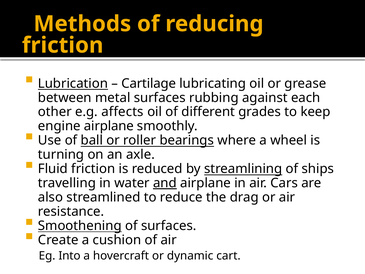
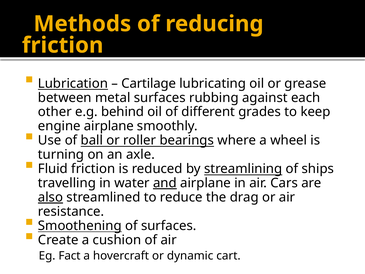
affects: affects -> behind (123, 112)
also underline: none -> present (50, 197)
Into: Into -> Fact (69, 256)
